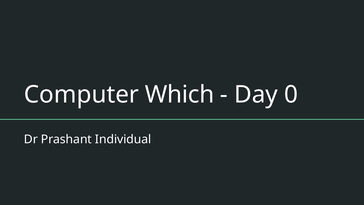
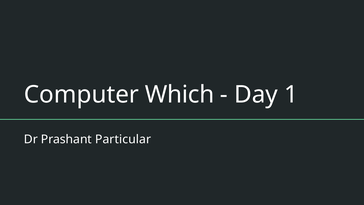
0: 0 -> 1 (291, 95)
Individual: Individual -> Particular (123, 139)
